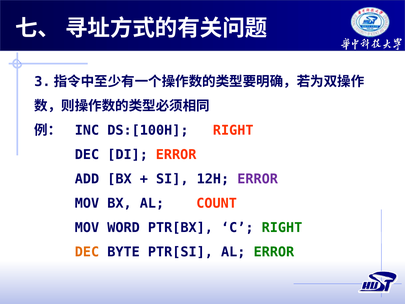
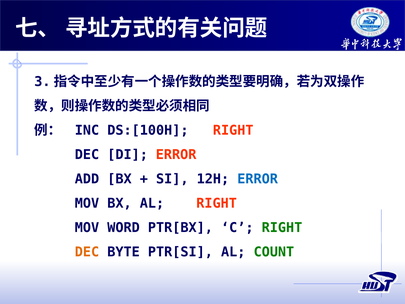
ERROR colour: purple -> blue (258, 179)
AL COUNT: COUNT -> RIGHT (217, 203)
AL ERROR: ERROR -> COUNT (274, 252)
